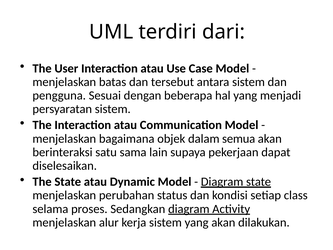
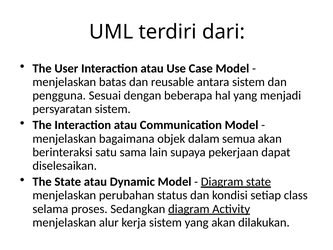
tersebut: tersebut -> reusable (173, 82)
